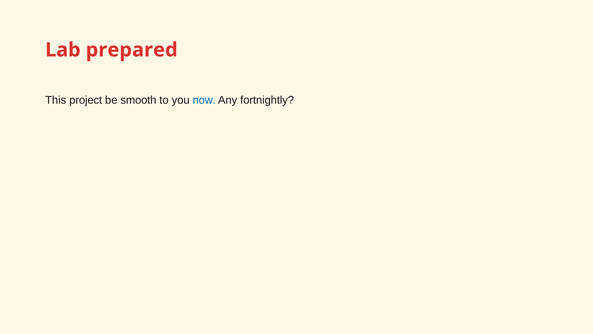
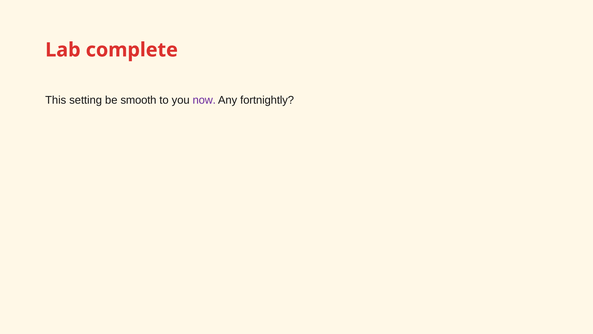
prepared: prepared -> complete (132, 50)
project: project -> setting (86, 100)
now colour: blue -> purple (204, 100)
